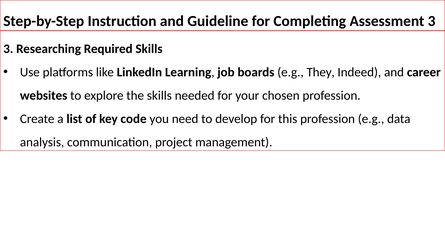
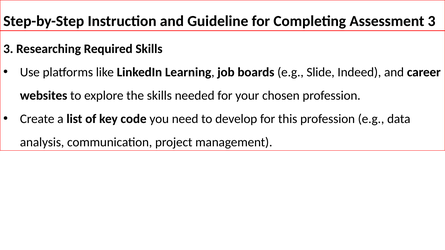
They: They -> Slide (321, 72)
